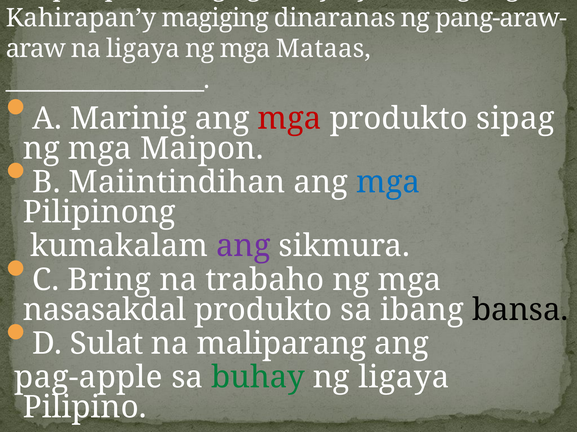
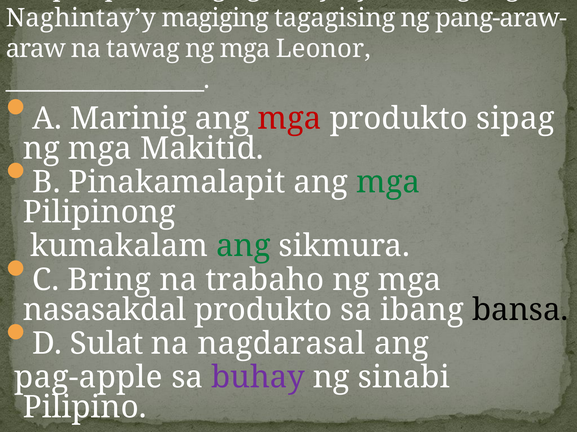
Kahirapan’y: Kahirapan’y -> Naghintay’y (81, 18)
dinaranas: dinaranas -> tagagising (335, 18)
na ligaya: ligaya -> tawag (143, 49)
Mataas: Mataas -> Leonor (323, 49)
Maipon: Maipon -> Makitid (202, 149)
Maiintindihan: Maiintindihan -> Pinakamalapit (177, 183)
mga colour: blue -> green (388, 183)
ang colour: purple -> green (243, 246)
maliparang: maliparang -> nagdarasal (281, 344)
buhay colour: green -> purple (258, 378)
ng ligaya: ligaya -> sinabi (404, 378)
